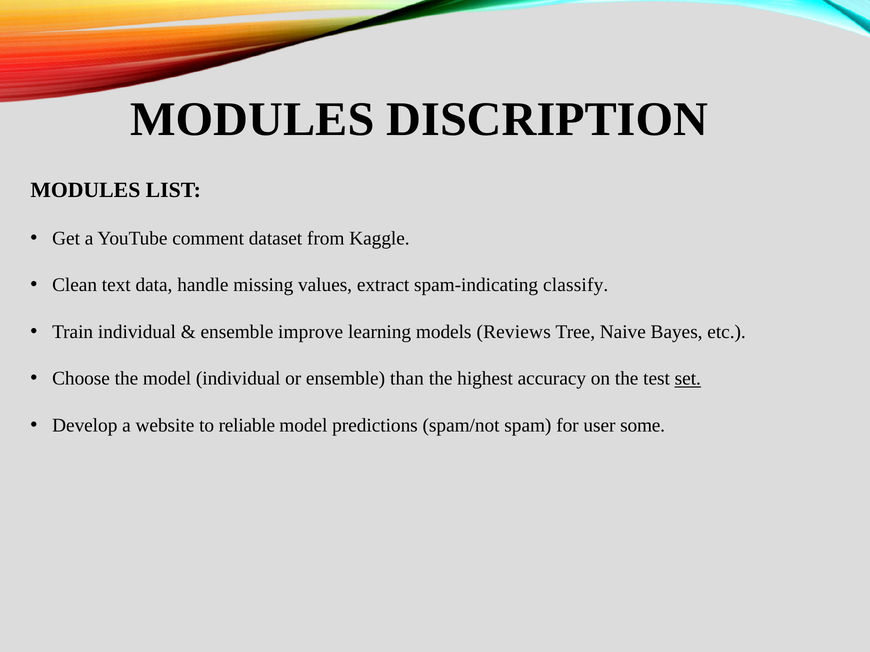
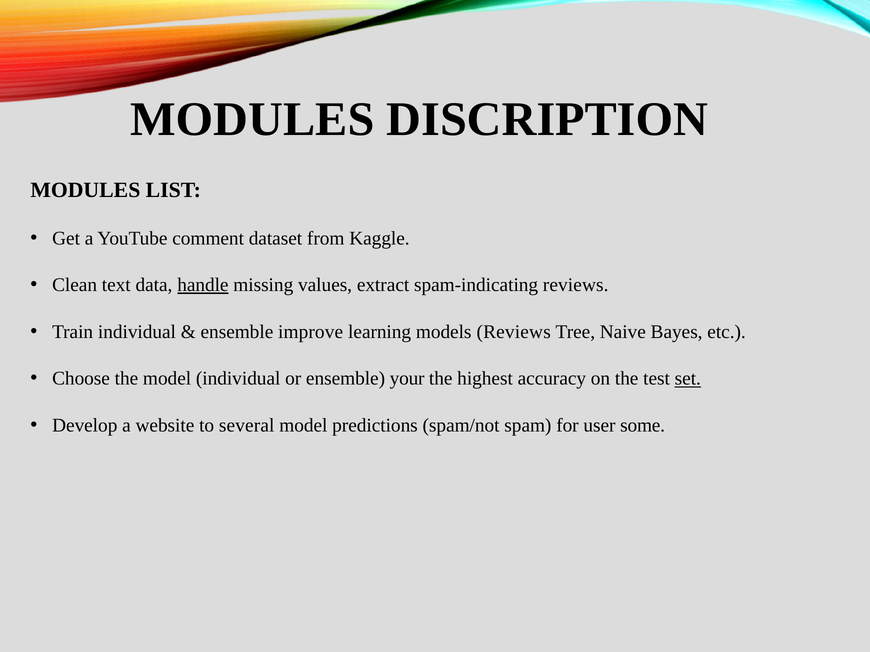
handle underline: none -> present (203, 285)
spam-indicating classify: classify -> reviews (576, 285)
than: than -> your (407, 379)
reliable: reliable -> several (247, 426)
